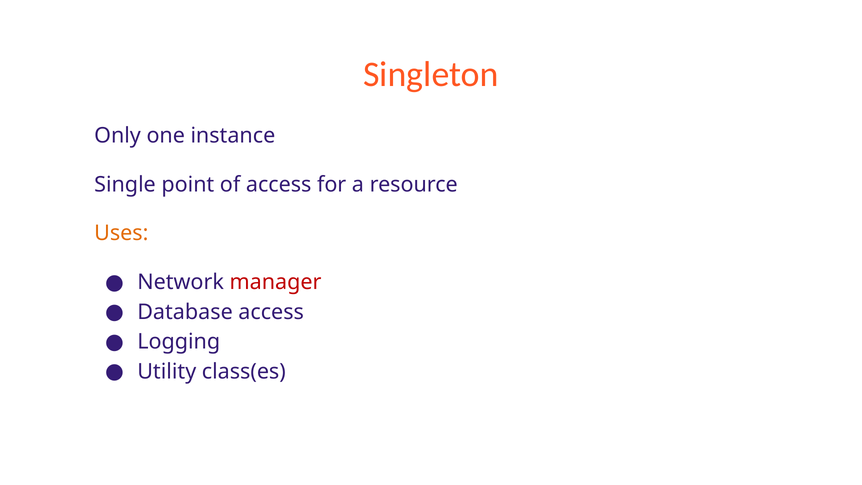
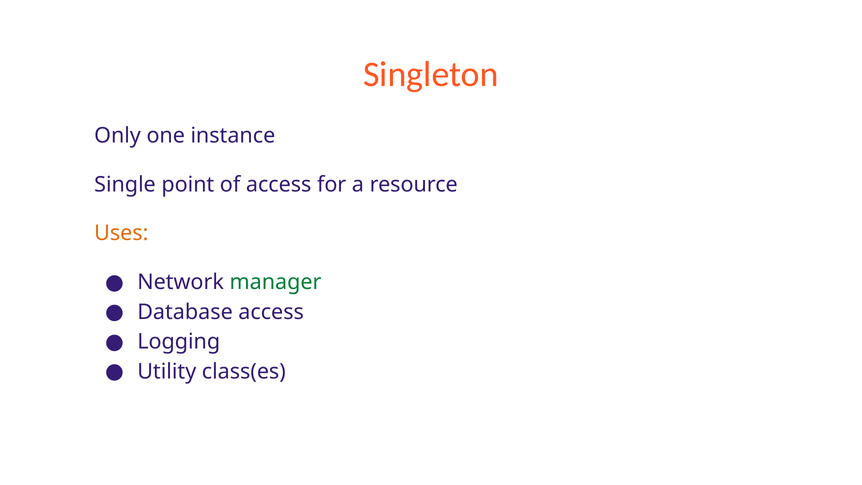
manager colour: red -> green (276, 282)
